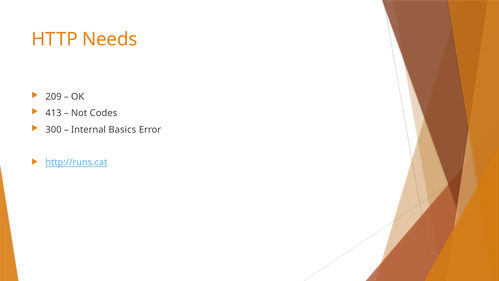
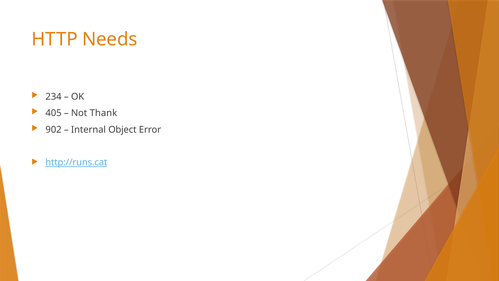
209: 209 -> 234 (54, 97)
413: 413 -> 405 (54, 113)
Codes: Codes -> Thank (103, 113)
300: 300 -> 902 (54, 129)
Basics: Basics -> Object (122, 129)
